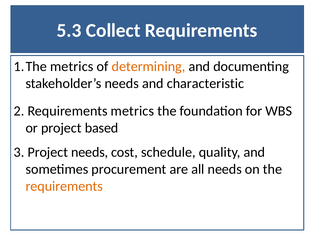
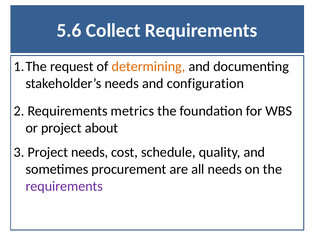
5.3: 5.3 -> 5.6 (69, 30)
metrics: metrics -> request (72, 66)
characteristic: characteristic -> configuration (205, 83)
based: based -> about (101, 128)
requirements colour: orange -> purple (64, 186)
